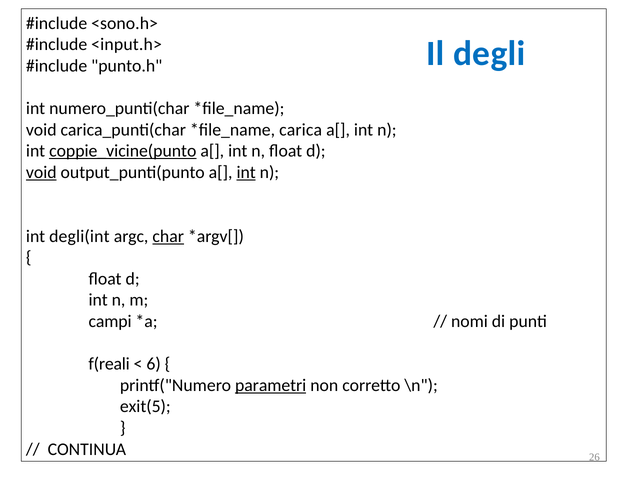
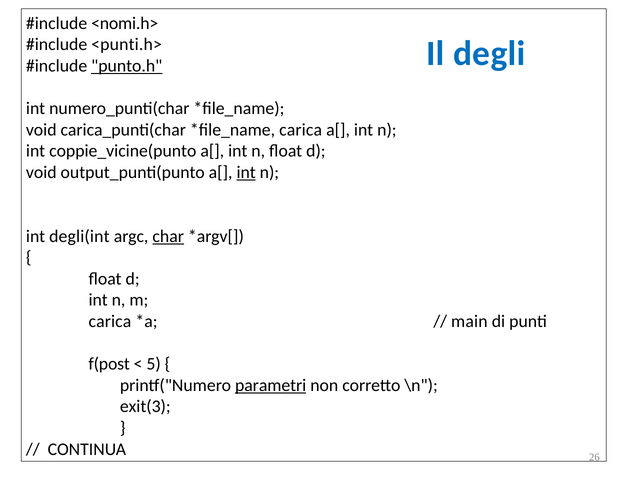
<sono.h>: <sono.h> -> <nomi.h> (125, 23)
<input.h>: <input.h> -> <punti.h> (127, 45)
punto.h underline: none -> present (127, 66)
coppie_vicine(punto underline: present -> none (123, 151)
void underline: present -> none (41, 172)
campi: campi -> carica (110, 321)
nomi: nomi -> main (469, 321)
f(reali: f(reali -> f(post (109, 364)
6: 6 -> 5 (154, 364)
exit(5: exit(5 -> exit(3 (145, 406)
